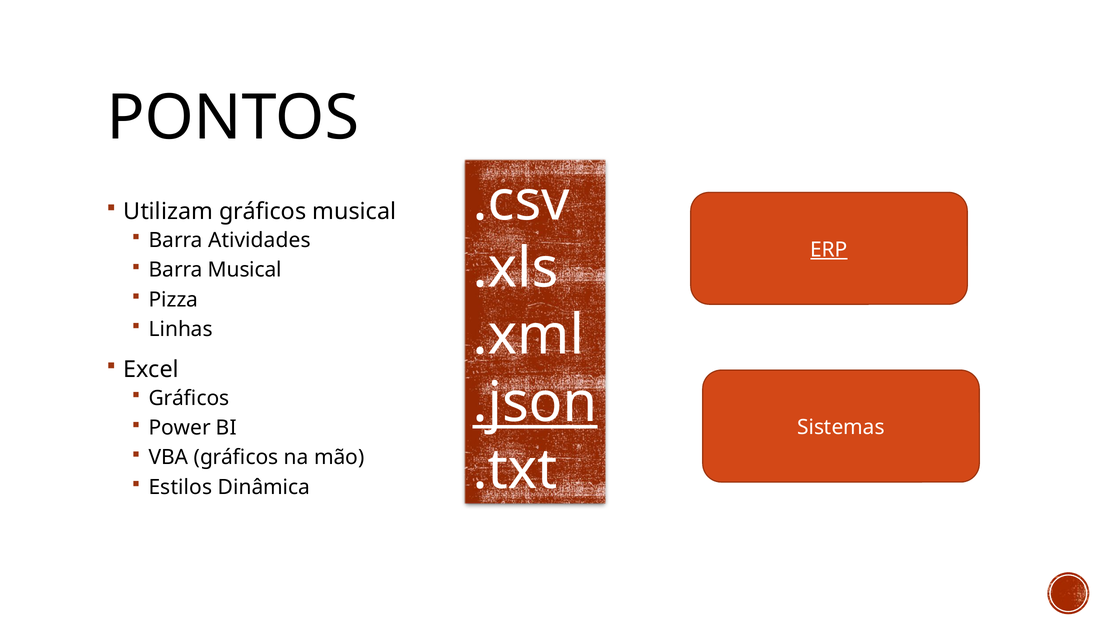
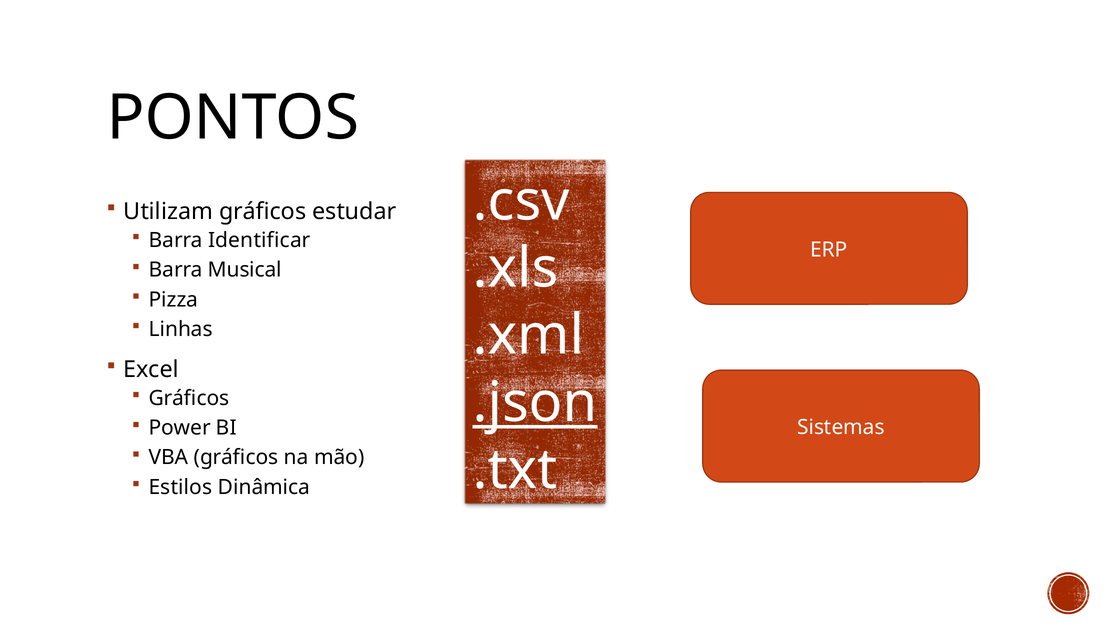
gráficos musical: musical -> estudar (354, 212)
Atividades: Atividades -> Identificar (259, 240)
ERP underline: present -> none (829, 250)
